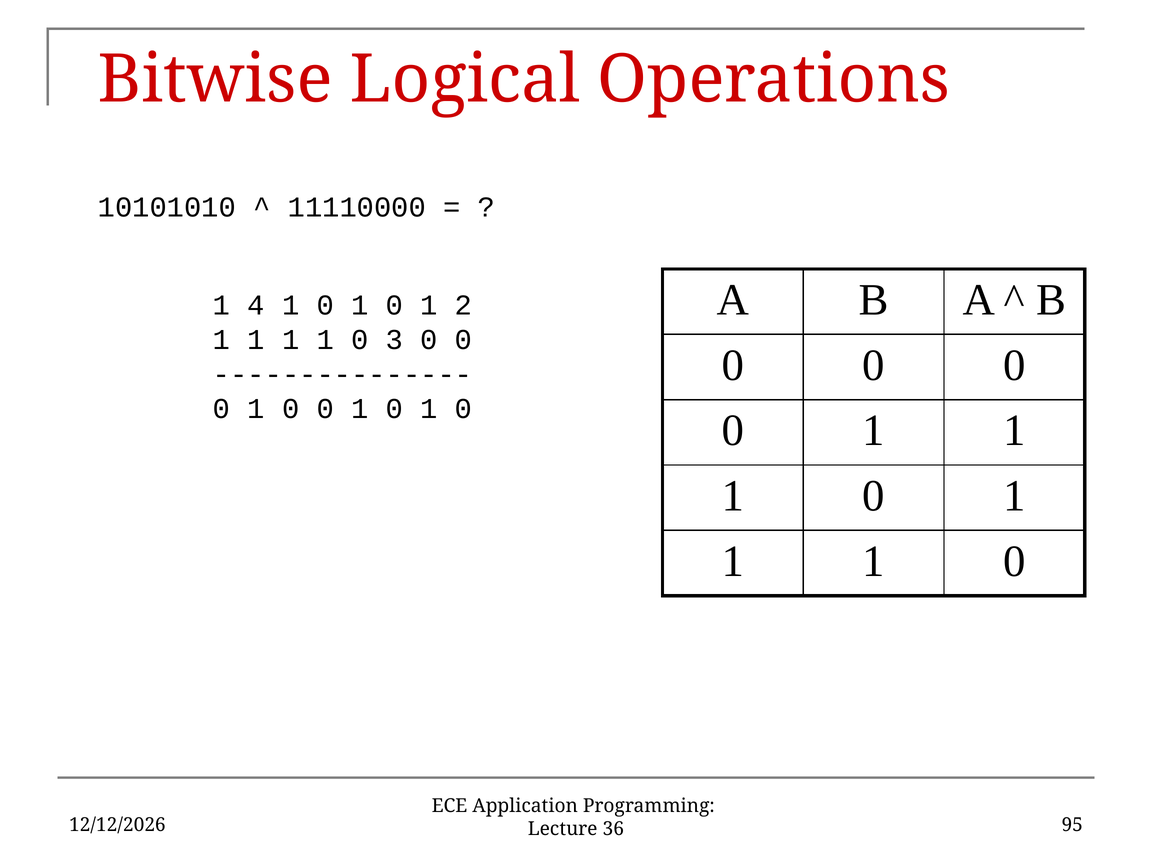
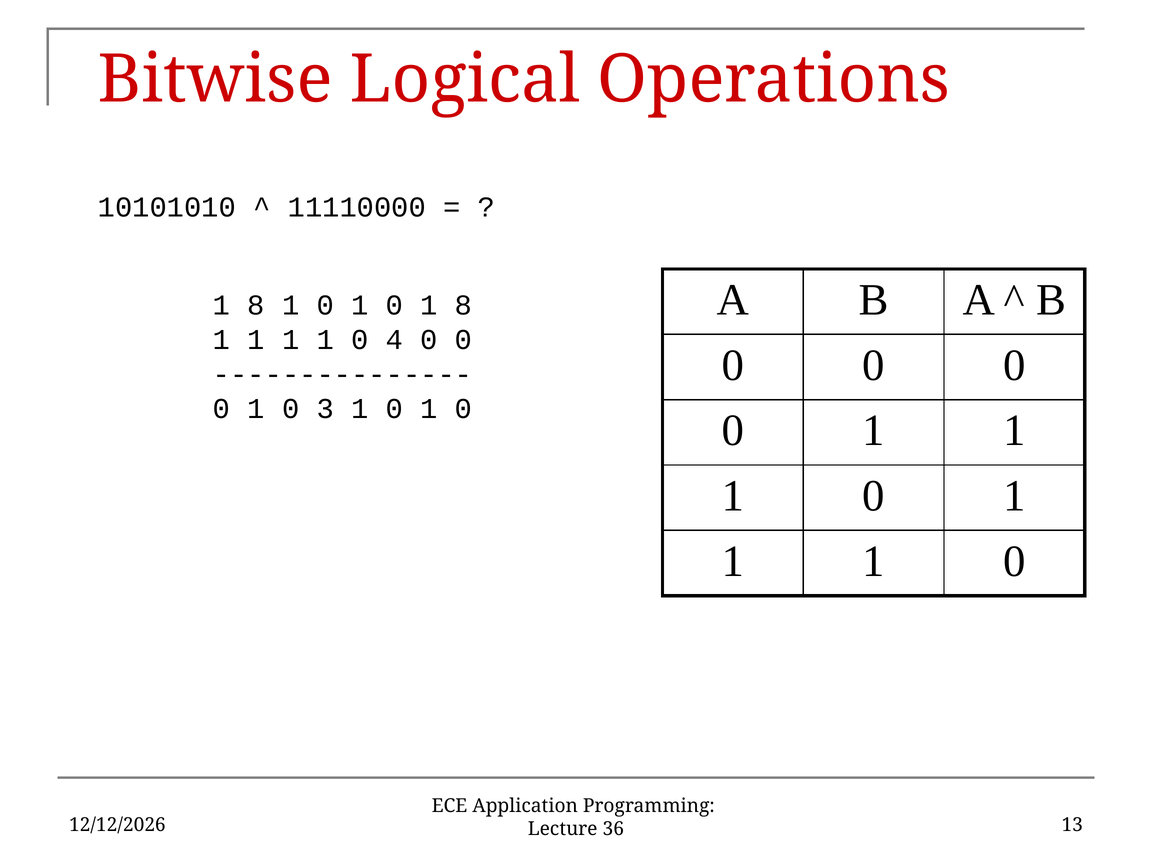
4: 4 -> 8 (256, 305)
0 1 2: 2 -> 8 (463, 305)
3: 3 -> 4 (394, 340)
1 0 0: 0 -> 3 (325, 409)
95: 95 -> 13 (1072, 825)
